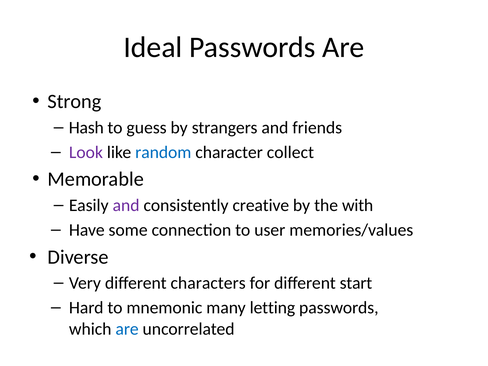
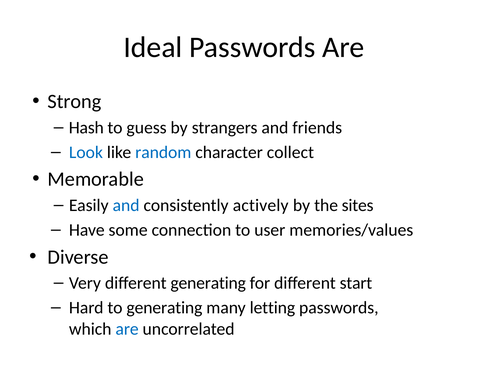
Look colour: purple -> blue (86, 152)
and colour: purple -> blue (126, 205)
creative: creative -> actively (261, 205)
with: with -> sites (358, 205)
different characters: characters -> generating (208, 283)
to mnemonic: mnemonic -> generating (164, 308)
